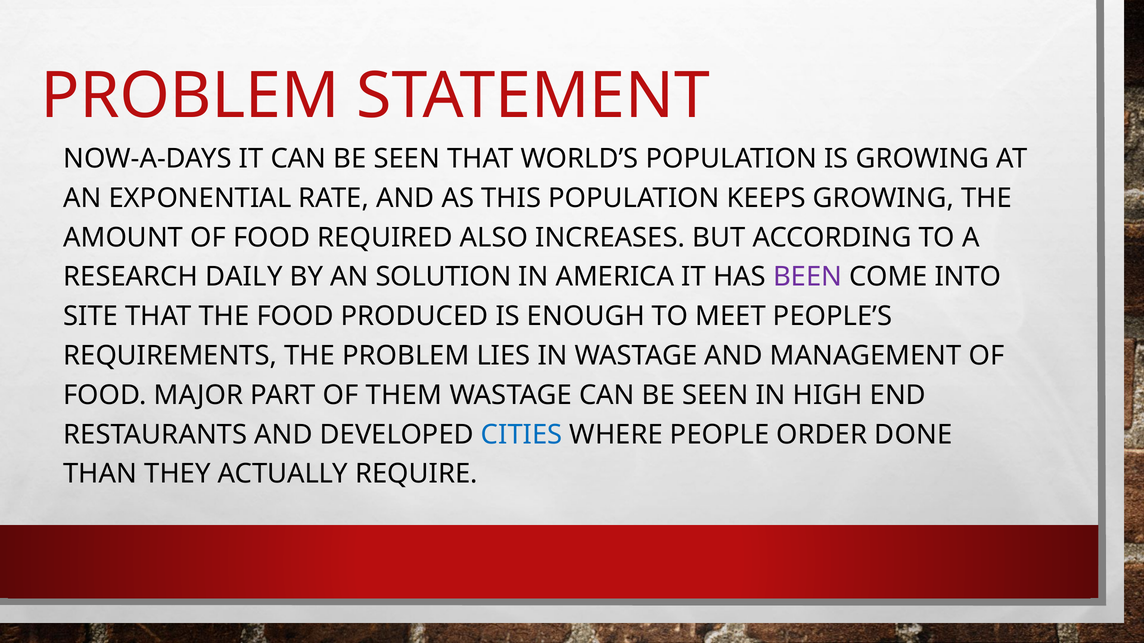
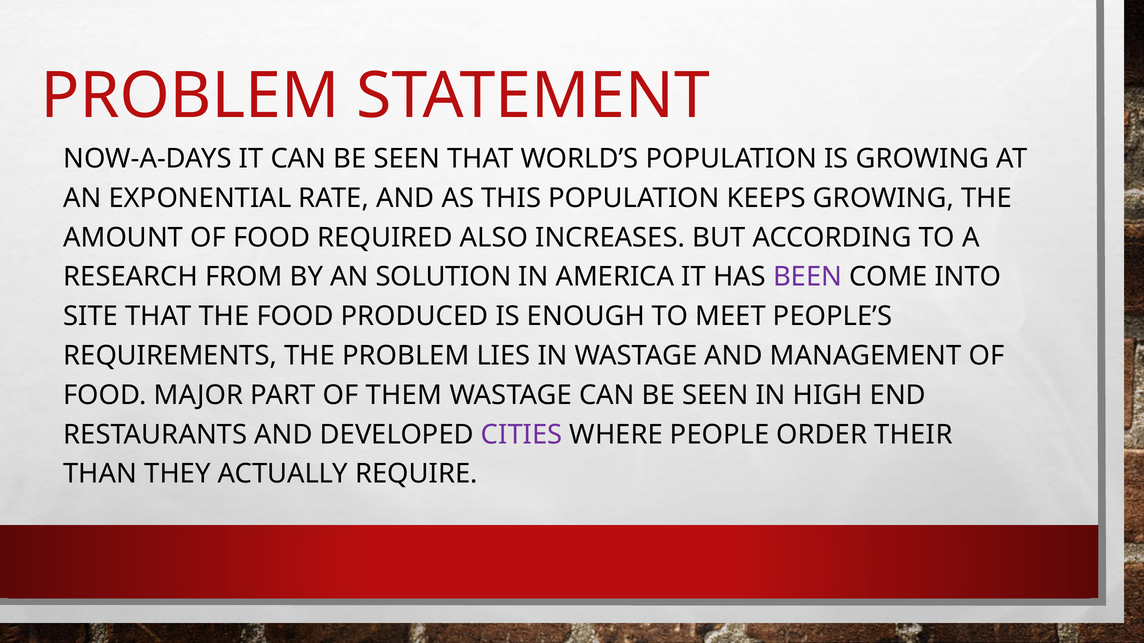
DAILY: DAILY -> FROM (244, 277)
CITIES colour: blue -> purple (522, 435)
DONE: DONE -> THEIR (913, 435)
